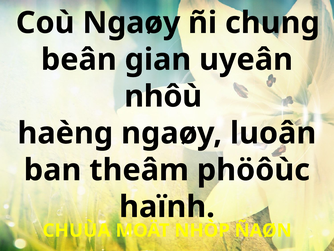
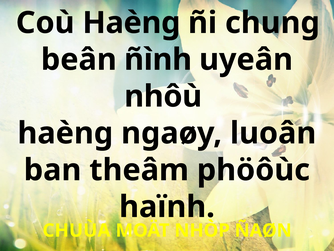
Coù Ngaøy: Ngaøy -> Haèng (131, 23)
gian: gian -> ñình (158, 60)
